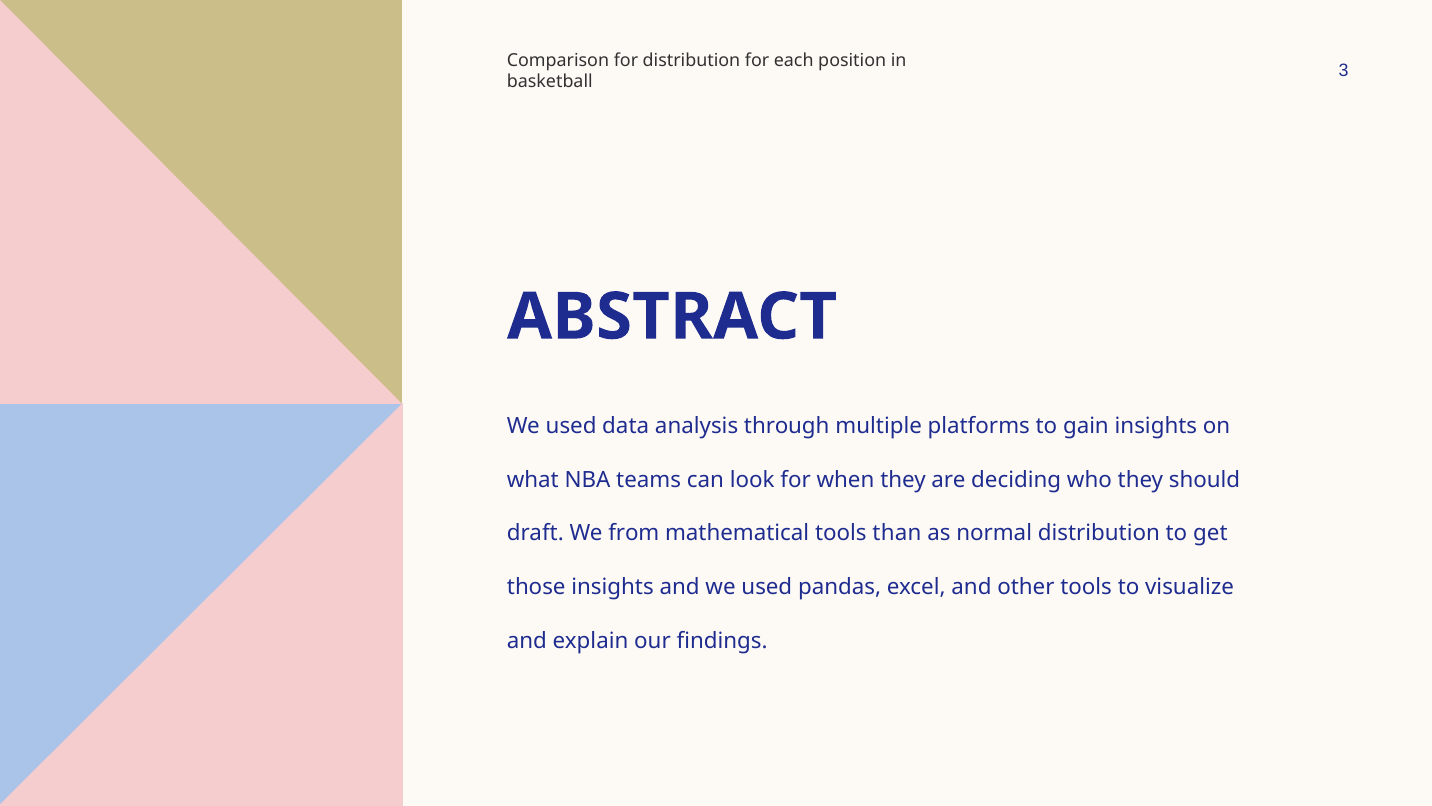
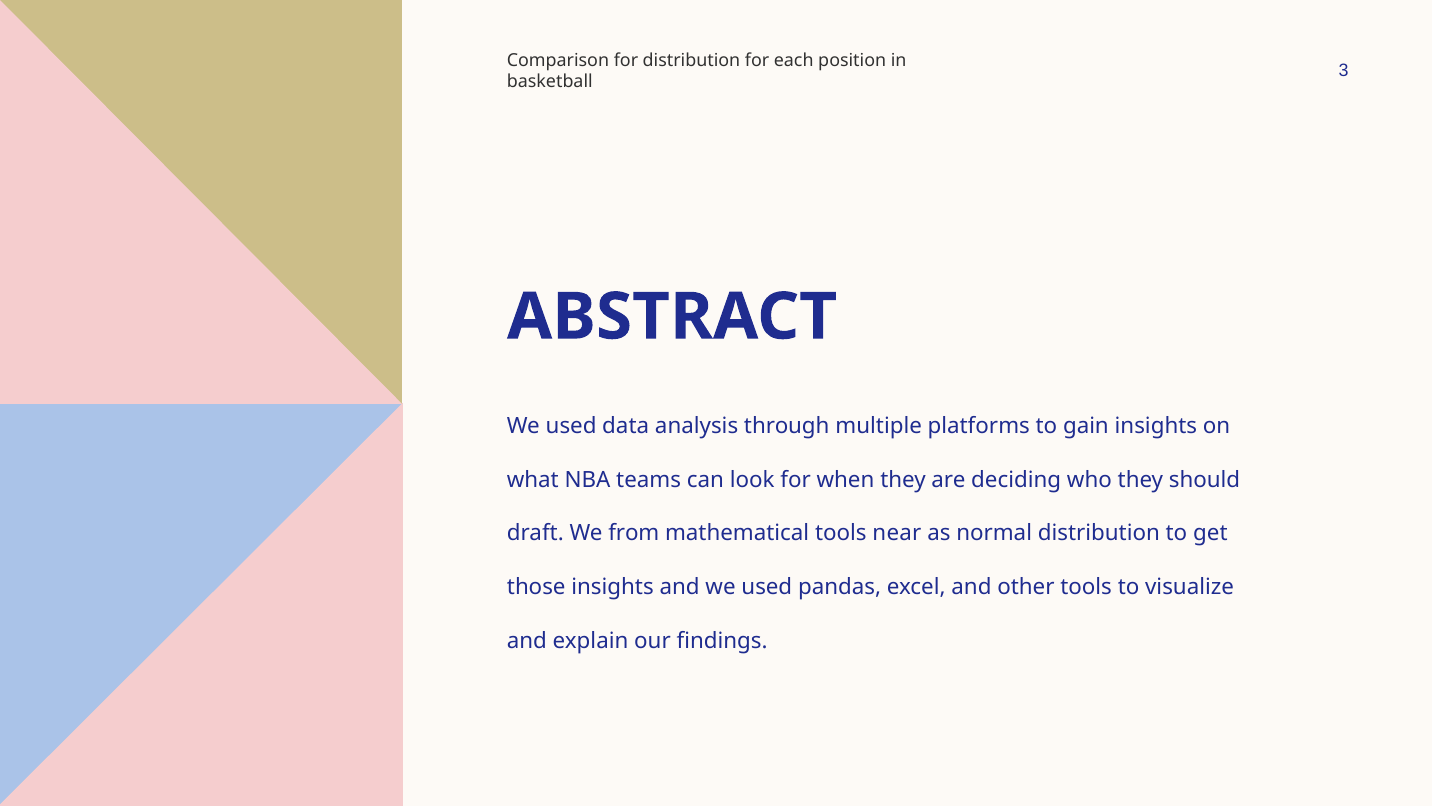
than: than -> near (897, 533)
